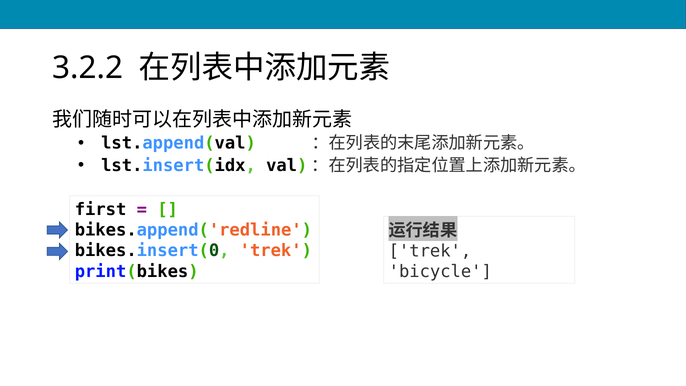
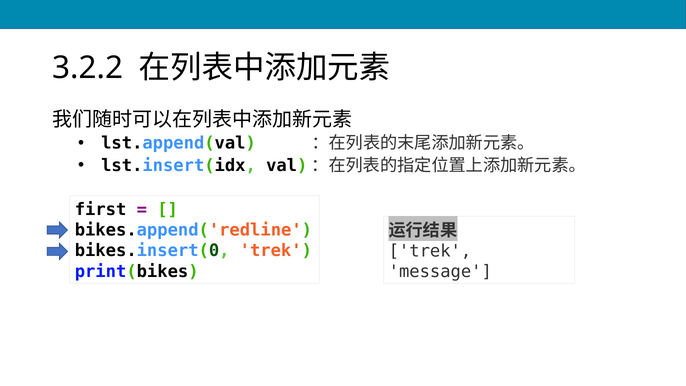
bicycle: bicycle -> message (440, 272)
